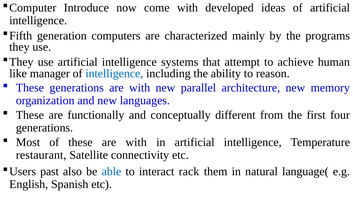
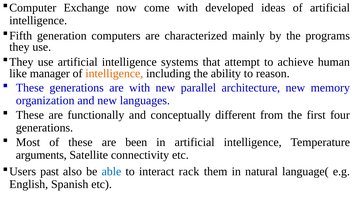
Introduce: Introduce -> Exchange (86, 8)
intelligence colour: blue -> orange (114, 73)
these are with: with -> been (136, 142)
restaurant: restaurant -> arguments (41, 155)
